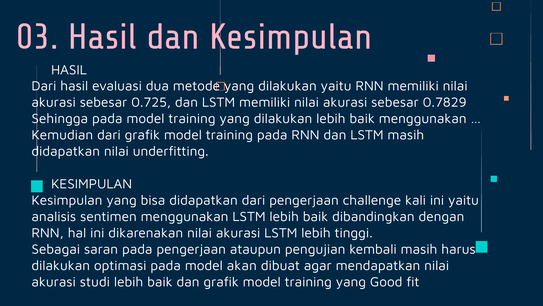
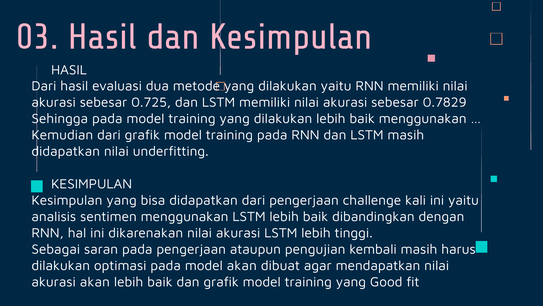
akurasi studi: studi -> akan (95, 281)
